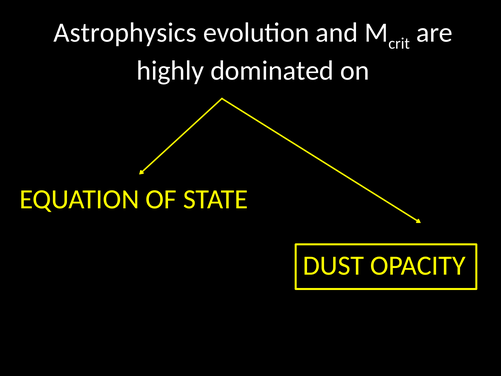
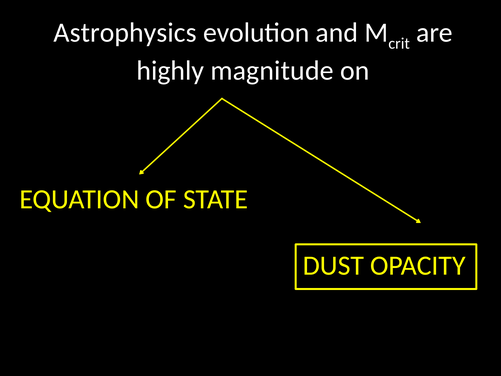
dominated: dominated -> magnitude (272, 71)
